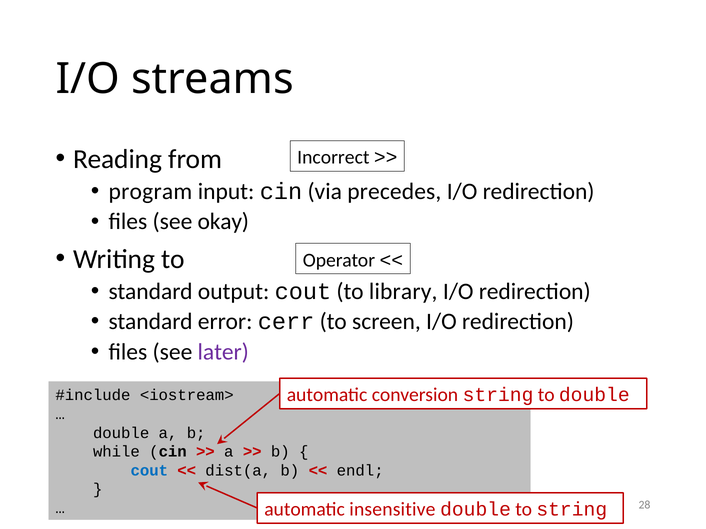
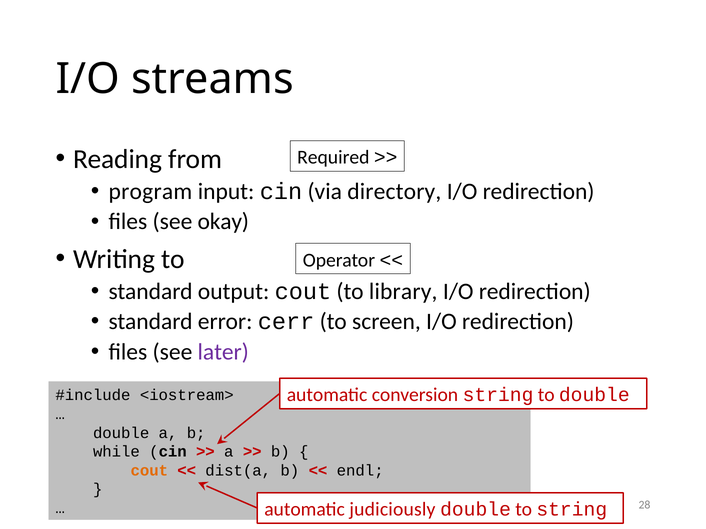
Incorrect: Incorrect -> Required (333, 158)
precedes: precedes -> directory (394, 192)
cout colour: blue -> orange (149, 471)
insensitive: insensitive -> judiciously (392, 510)
